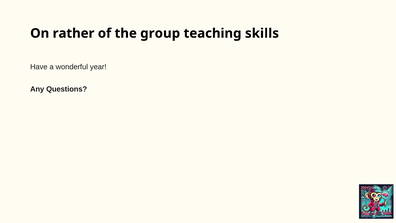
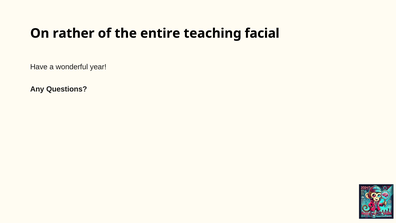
group: group -> entire (160, 33)
skills: skills -> facial (262, 33)
